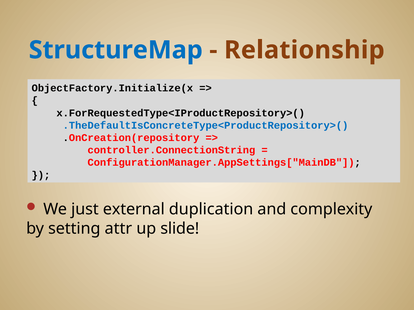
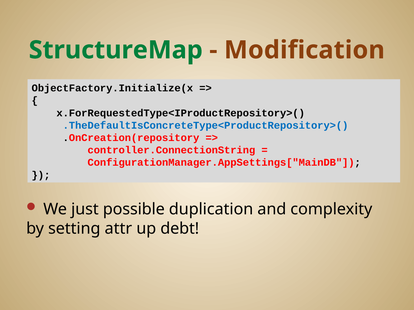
StructureMap colour: blue -> green (116, 50)
Relationship: Relationship -> Modification (304, 50)
external: external -> possible (134, 209)
slide: slide -> debt (180, 229)
